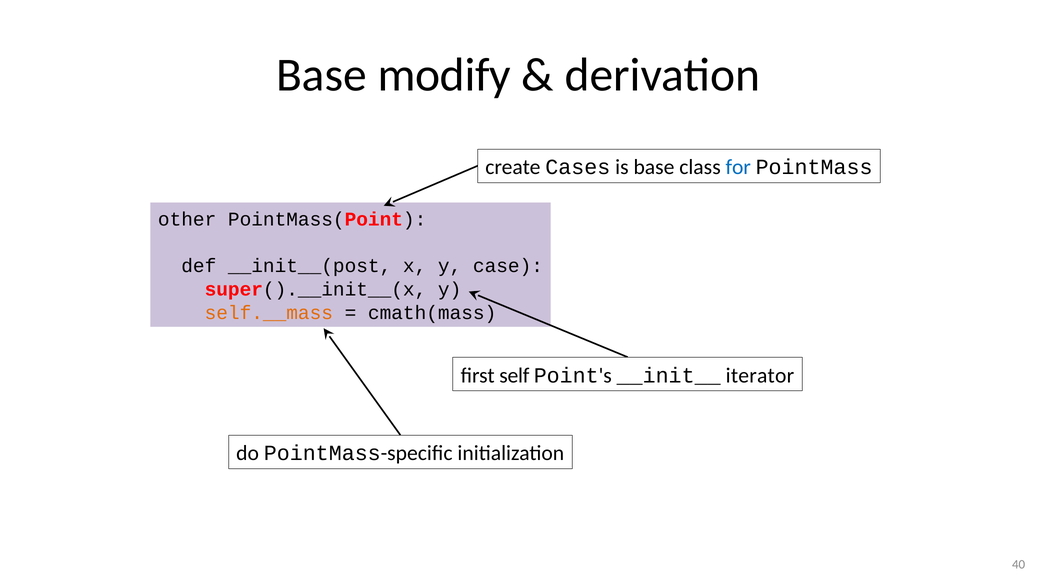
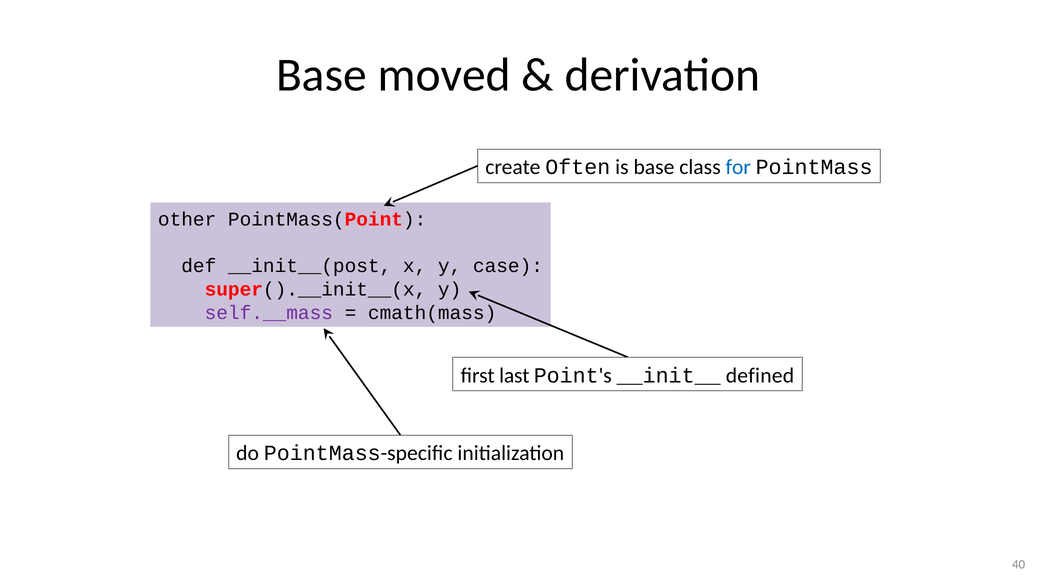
modify: modify -> moved (444, 75)
Cases: Cases -> Often (578, 167)
self.__mass colour: orange -> purple (269, 313)
self: self -> last (514, 376)
iterator: iterator -> defined (760, 376)
